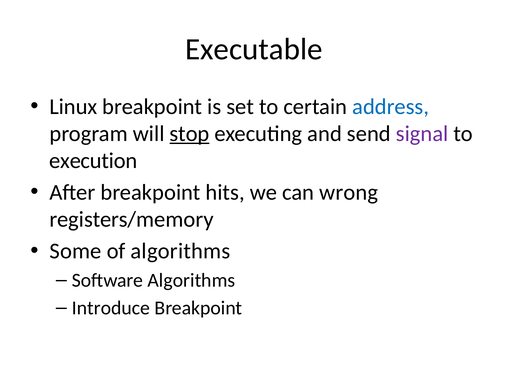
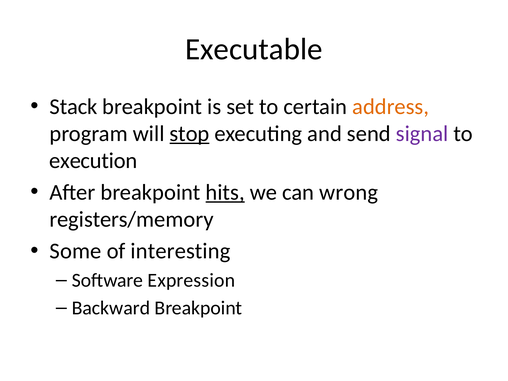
Linux: Linux -> Stack (73, 107)
address colour: blue -> orange (391, 107)
hits underline: none -> present (225, 192)
of algorithms: algorithms -> interesting (181, 251)
Software Algorithms: Algorithms -> Expression (191, 280)
Introduce: Introduce -> Backward (111, 308)
